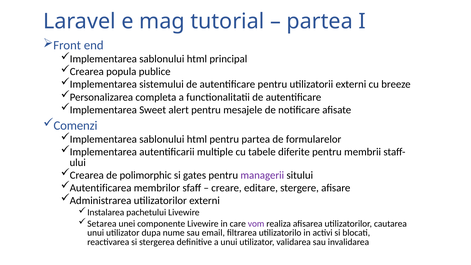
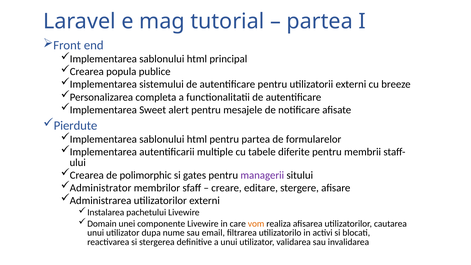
Comenzi: Comenzi -> Pierdute (75, 126)
Autentificarea: Autentificarea -> Administrator (101, 188)
Setarea: Setarea -> Domain (102, 224)
vom colour: purple -> orange (256, 224)
